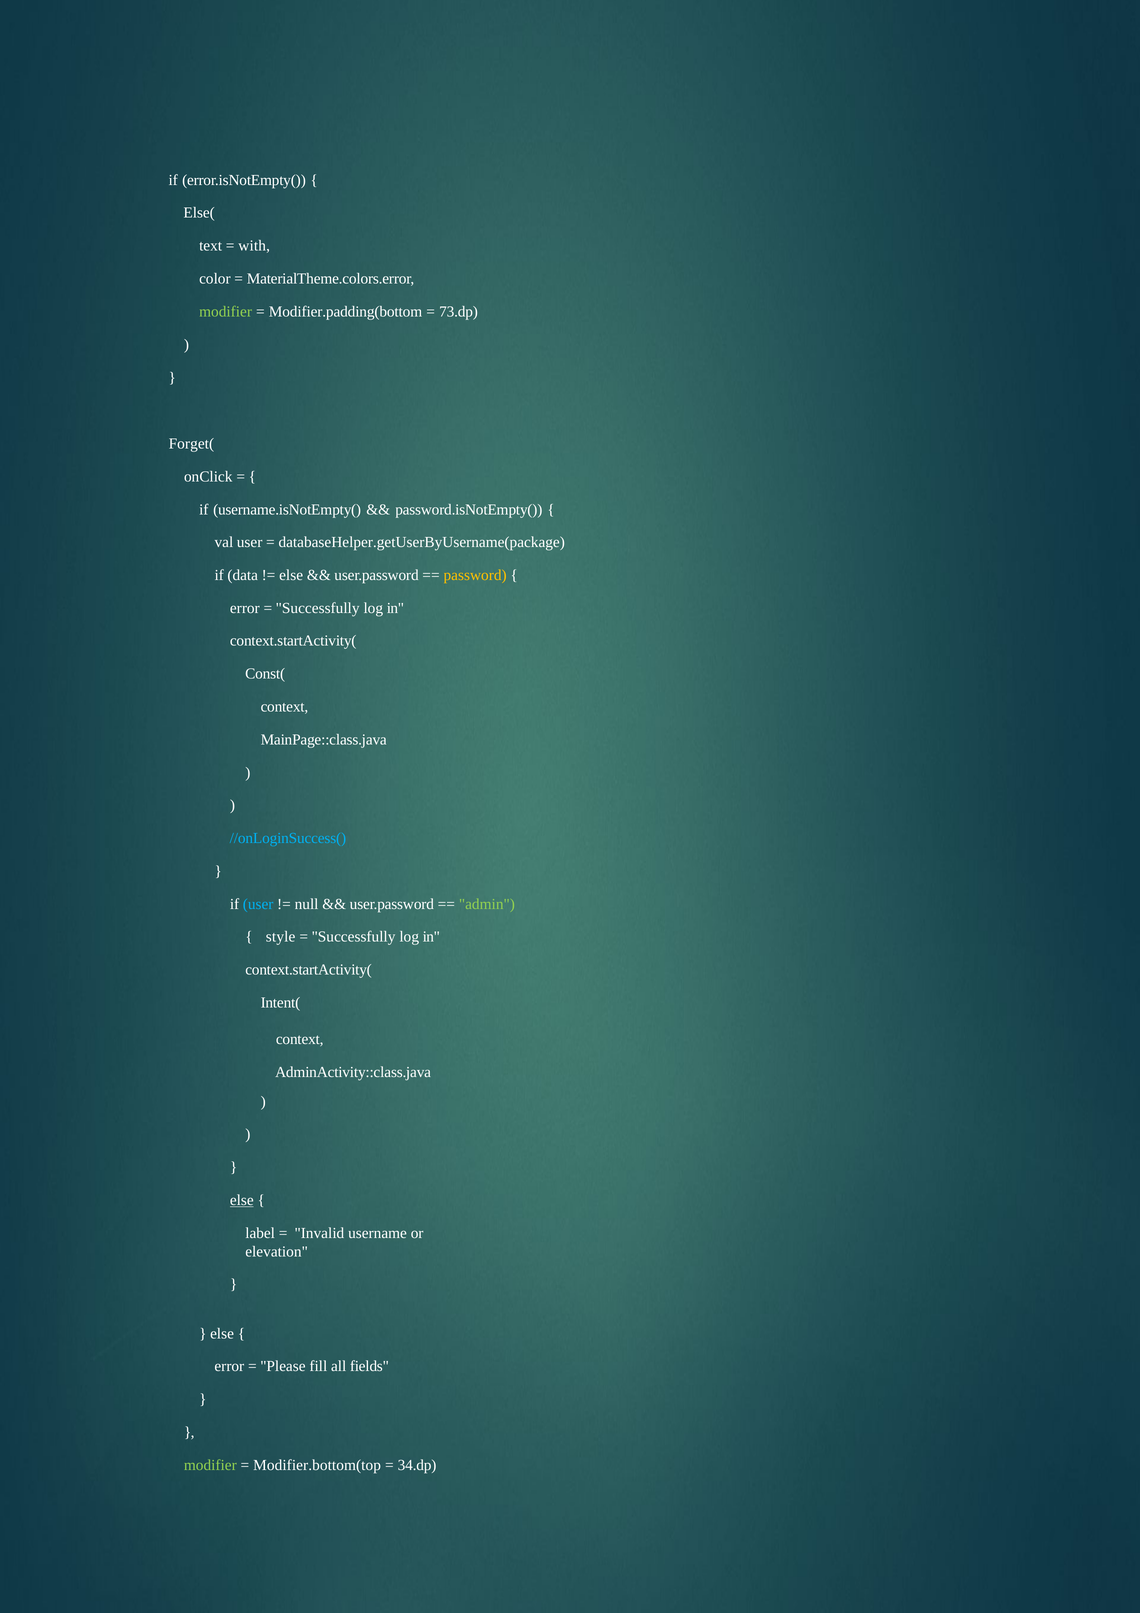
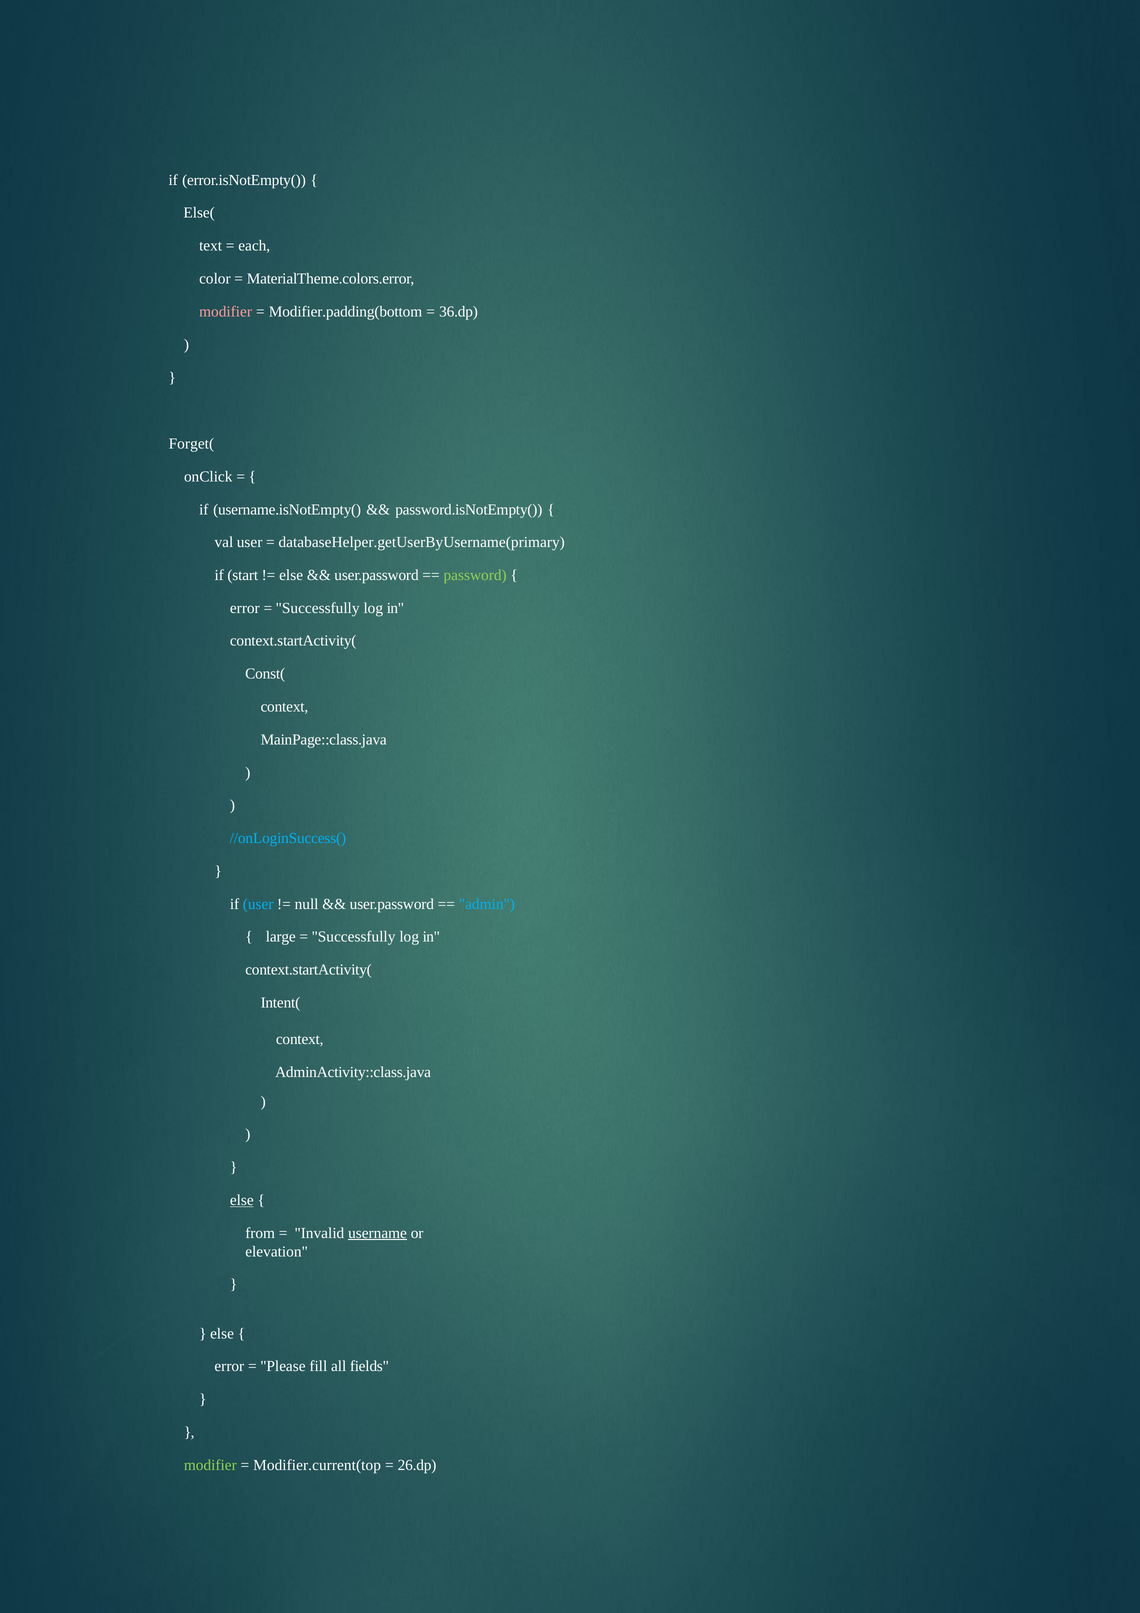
with: with -> each (254, 246)
modifier colour: light green -> pink (226, 312)
73.dp: 73.dp -> 36.dp (459, 312)
databaseHelper.getUserByUsername(package: databaseHelper.getUserByUsername(package -> databaseHelper.getUserByUsername(primary (422, 542)
data: data -> start (243, 575)
password colour: yellow -> light green (475, 575)
admin colour: light green -> light blue (487, 904)
style: style -> large (281, 937)
label: label -> from (260, 1233)
username underline: none -> present (378, 1233)
Modifier.bottom(top: Modifier.bottom(top -> Modifier.current(top (317, 1465)
34.dp: 34.dp -> 26.dp (417, 1465)
